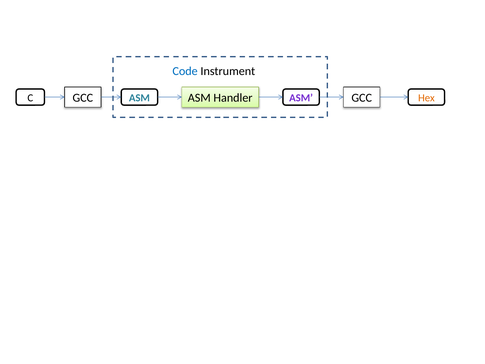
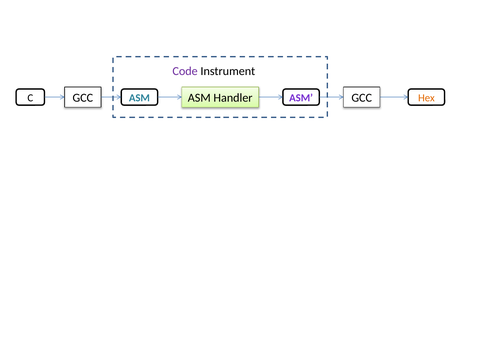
Code colour: blue -> purple (185, 71)
